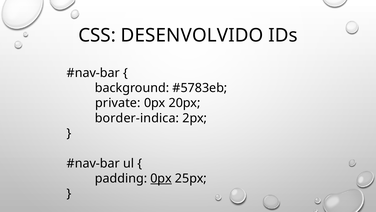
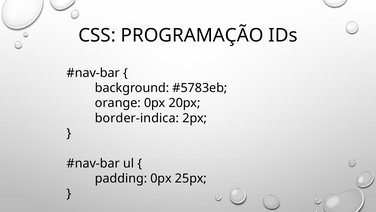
DESENVOLVIDO: DESENVOLVIDO -> PROGRAMAÇÃO (192, 35)
private: private -> orange (118, 103)
0px underline: present -> none (161, 178)
